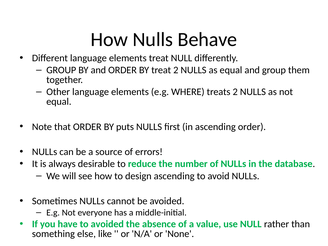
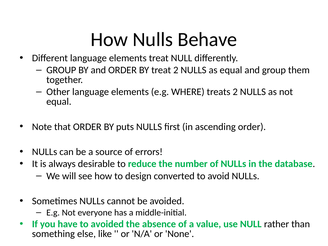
design ascending: ascending -> converted (174, 176)
